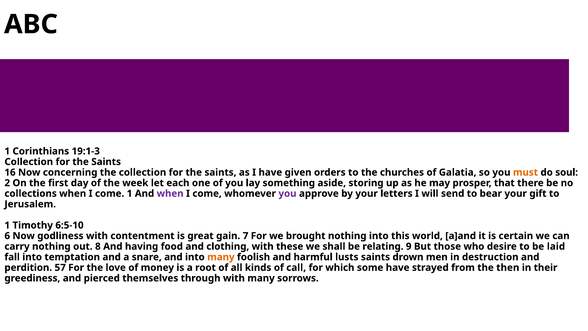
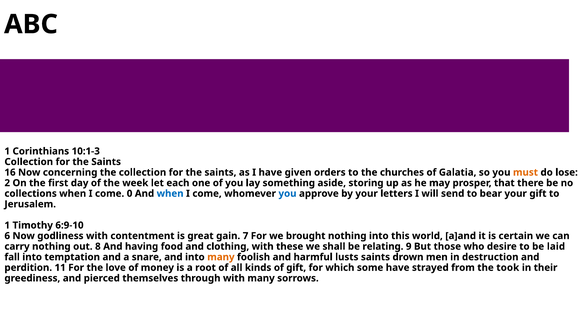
19:1-3: 19:1-3 -> 10:1-3 (86, 151)
soul: soul -> lose (567, 172)
come 1: 1 -> 0 (130, 193)
when colour: purple -> blue (170, 193)
you colour: purple -> blue (287, 193)
6:5-10: 6:5-10 -> 6:9-10 (69, 225)
57: 57 -> 11 (60, 267)
of call: call -> gift (296, 267)
then: then -> took (508, 267)
